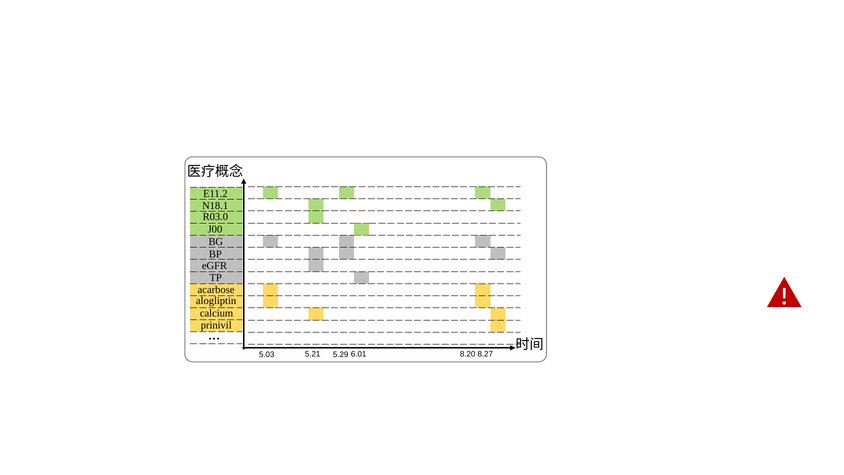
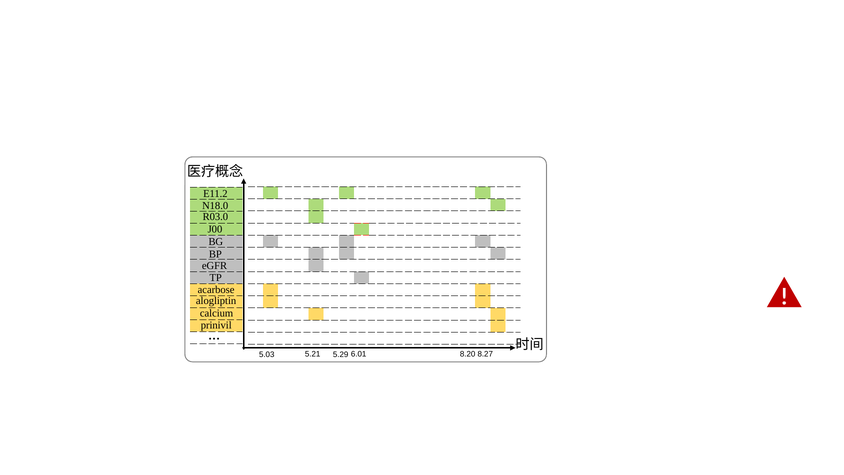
N18.1: N18.1 -> N18.0 (215, 206)
